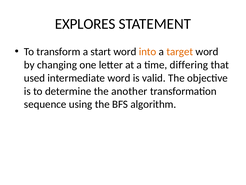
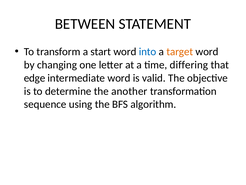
EXPLORES: EXPLORES -> BETWEEN (85, 24)
into colour: orange -> blue (148, 52)
used: used -> edge (35, 78)
